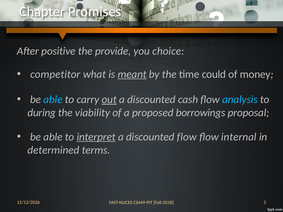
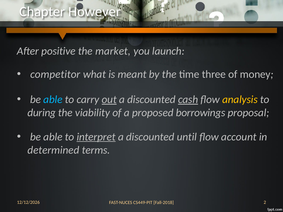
Promises: Promises -> However (95, 12)
provide: provide -> market (113, 51)
choice: choice -> launch (168, 51)
meant underline: present -> none (132, 74)
could: could -> three (214, 74)
cash underline: none -> present (188, 100)
analysis colour: light blue -> yellow (240, 100)
discounted flow: flow -> until (187, 137)
internal: internal -> account (239, 137)
